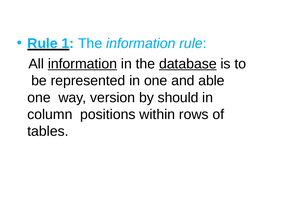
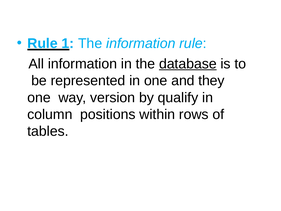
information underline: present -> none (82, 64)
able: able -> they (211, 81)
should: should -> qualify (178, 97)
